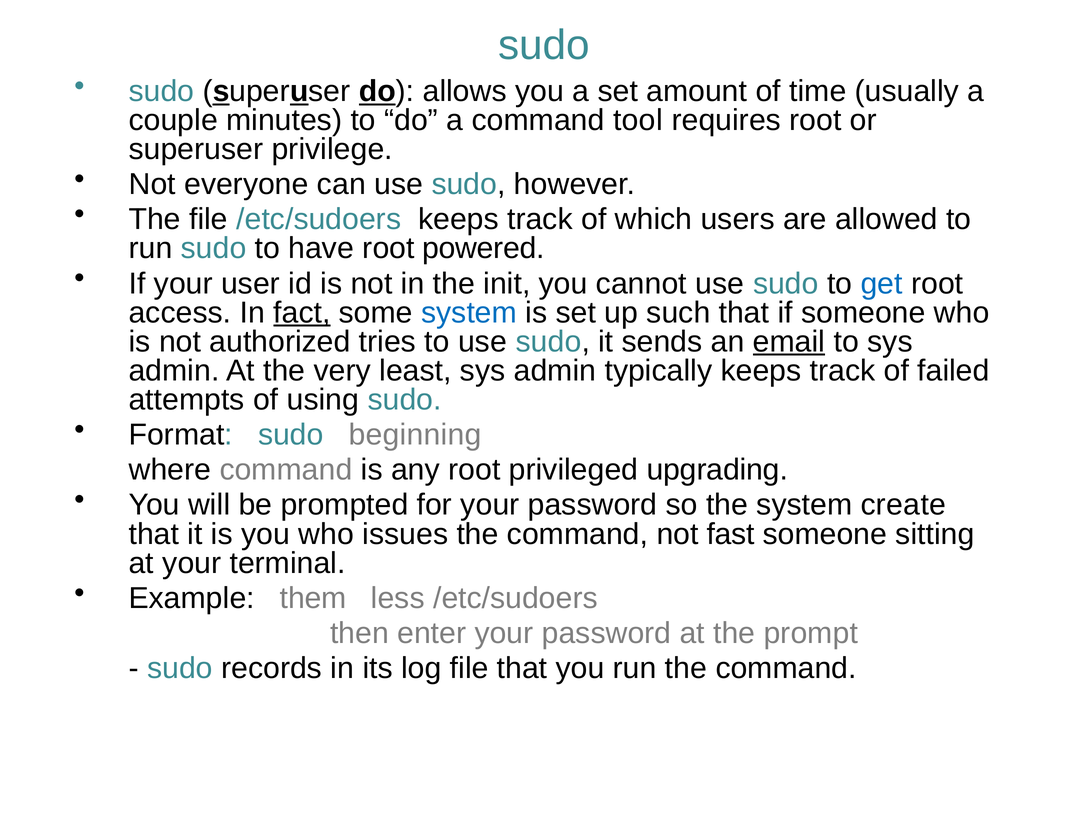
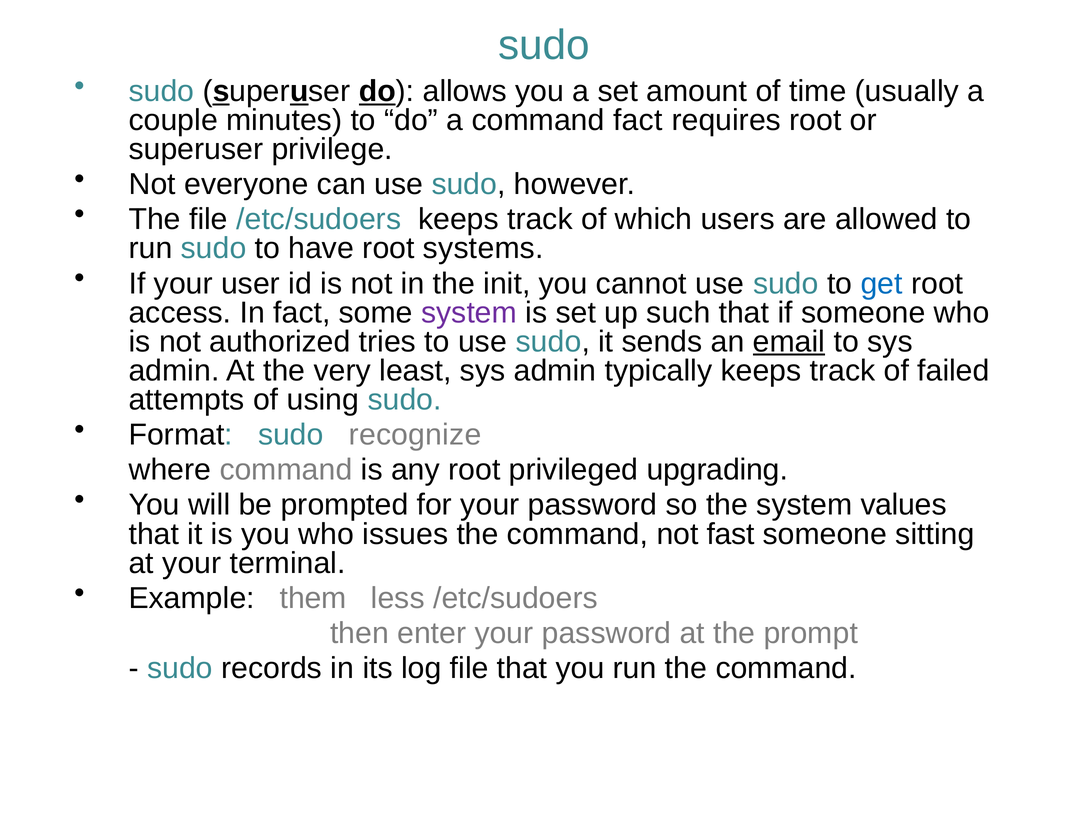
command tool: tool -> fact (638, 120)
powered: powered -> systems (483, 248)
fact underline: present -> none (302, 313)
system colour: blue -> purple (469, 313)
beginning: beginning -> recognize (415, 435)
create: create -> values (904, 505)
